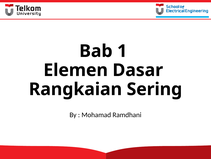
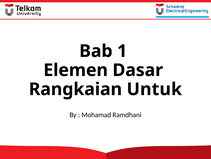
Sering: Sering -> Untuk (154, 89)
